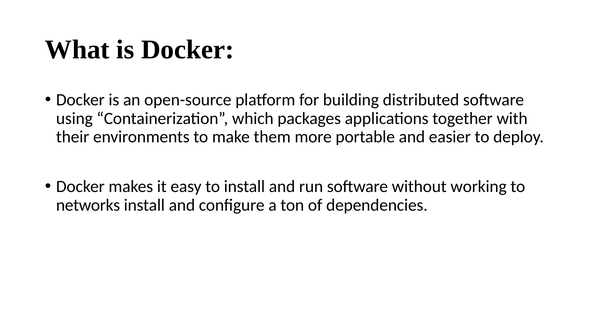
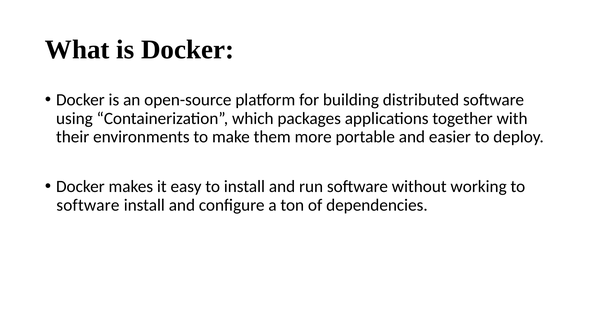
networks: networks -> software (88, 205)
